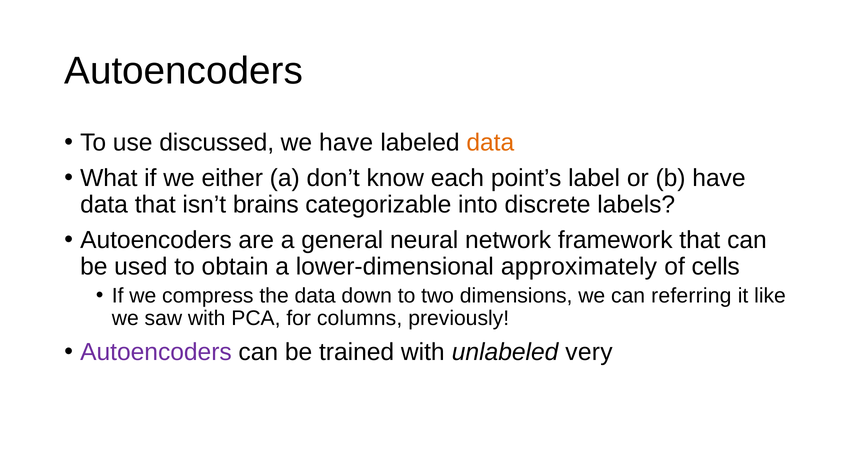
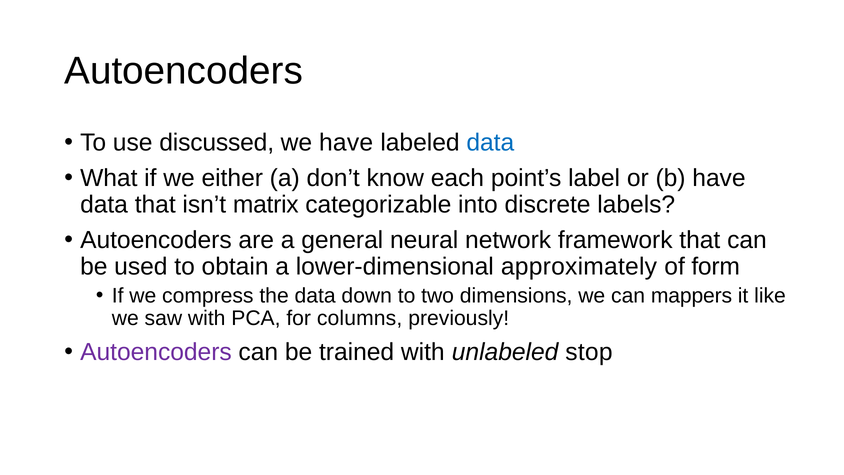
data colour: orange -> blue (490, 143)
brains: brains -> matrix (266, 205)
cells: cells -> form (716, 266)
referring: referring -> mappers (692, 296)
very: very -> stop (589, 352)
